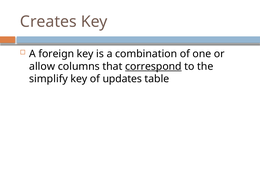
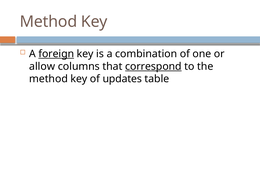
Creates: Creates -> Method (48, 22)
foreign underline: none -> present (56, 54)
simplify: simplify -> method (48, 79)
